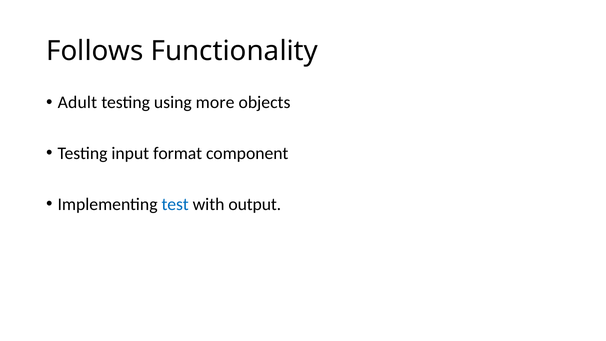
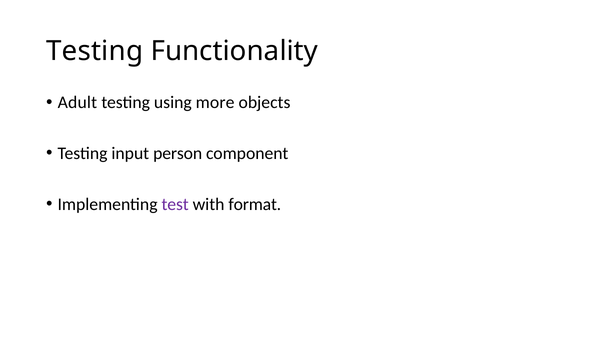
Follows: Follows -> Testing (95, 51)
format: format -> person (178, 153)
test colour: blue -> purple (175, 204)
output: output -> format (255, 204)
